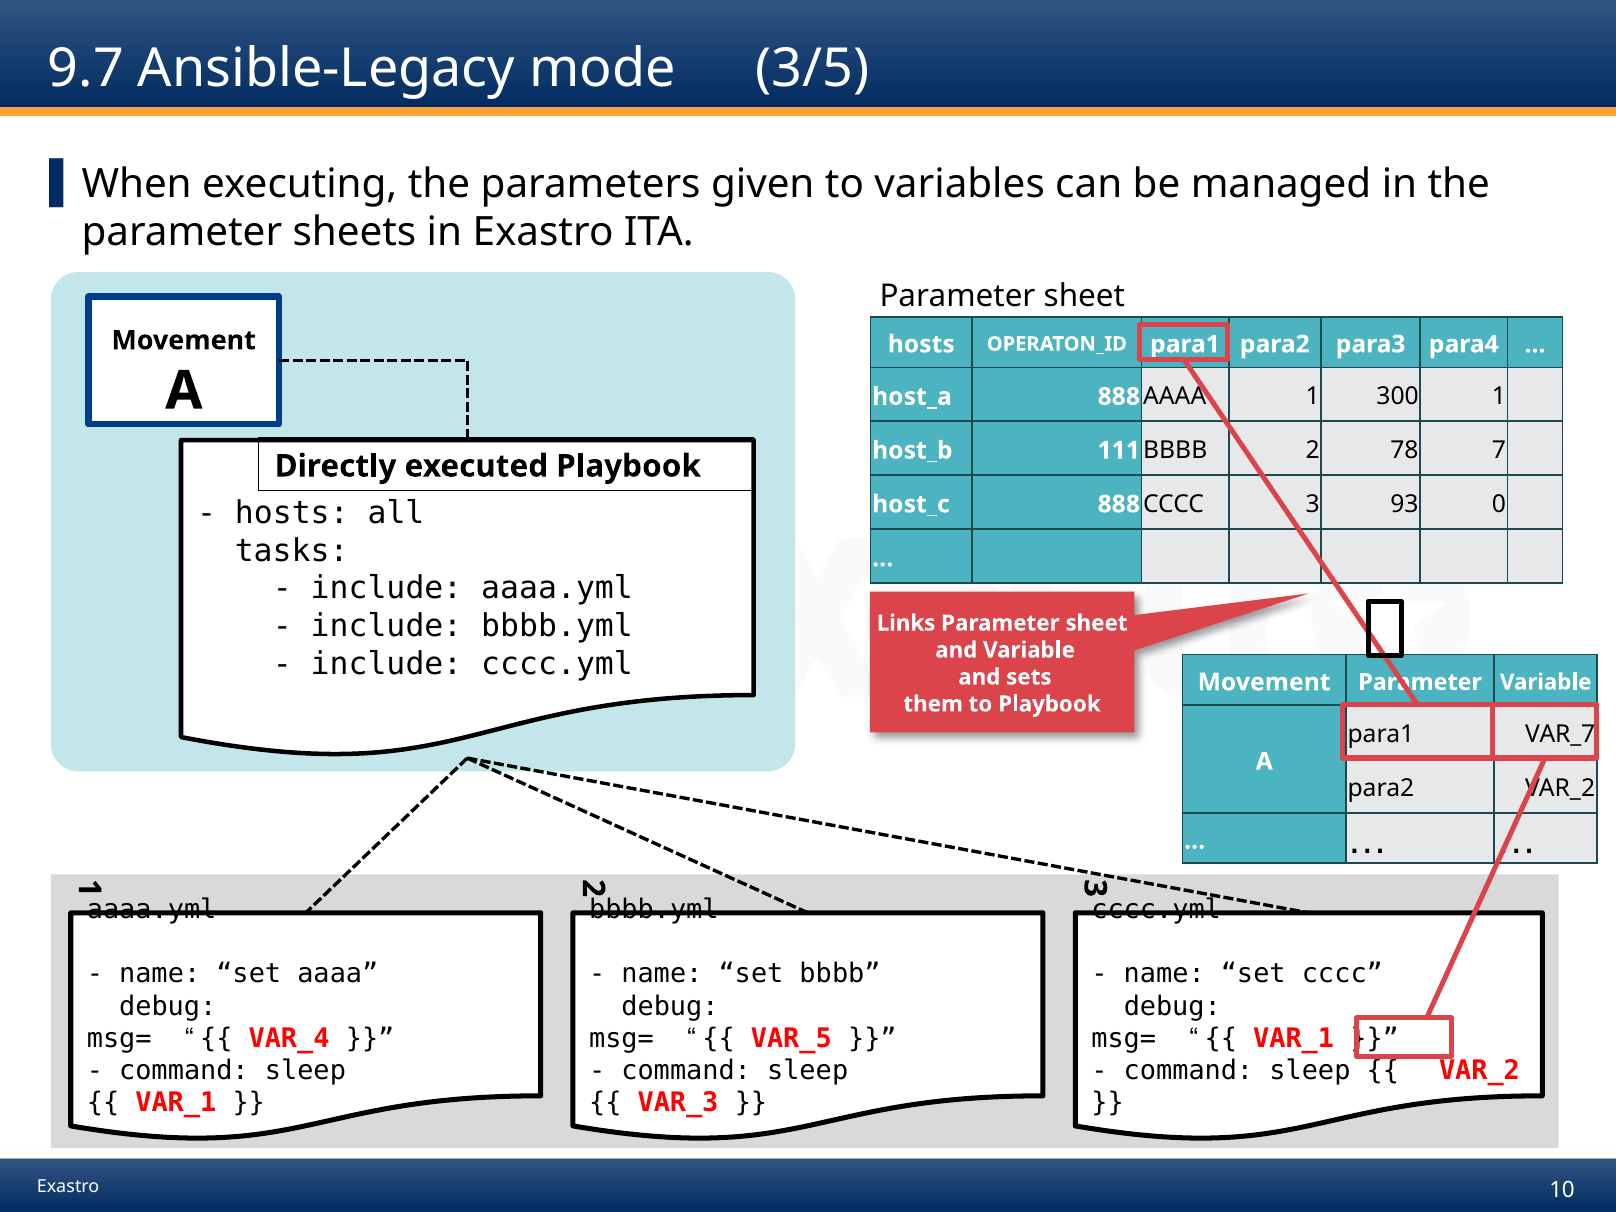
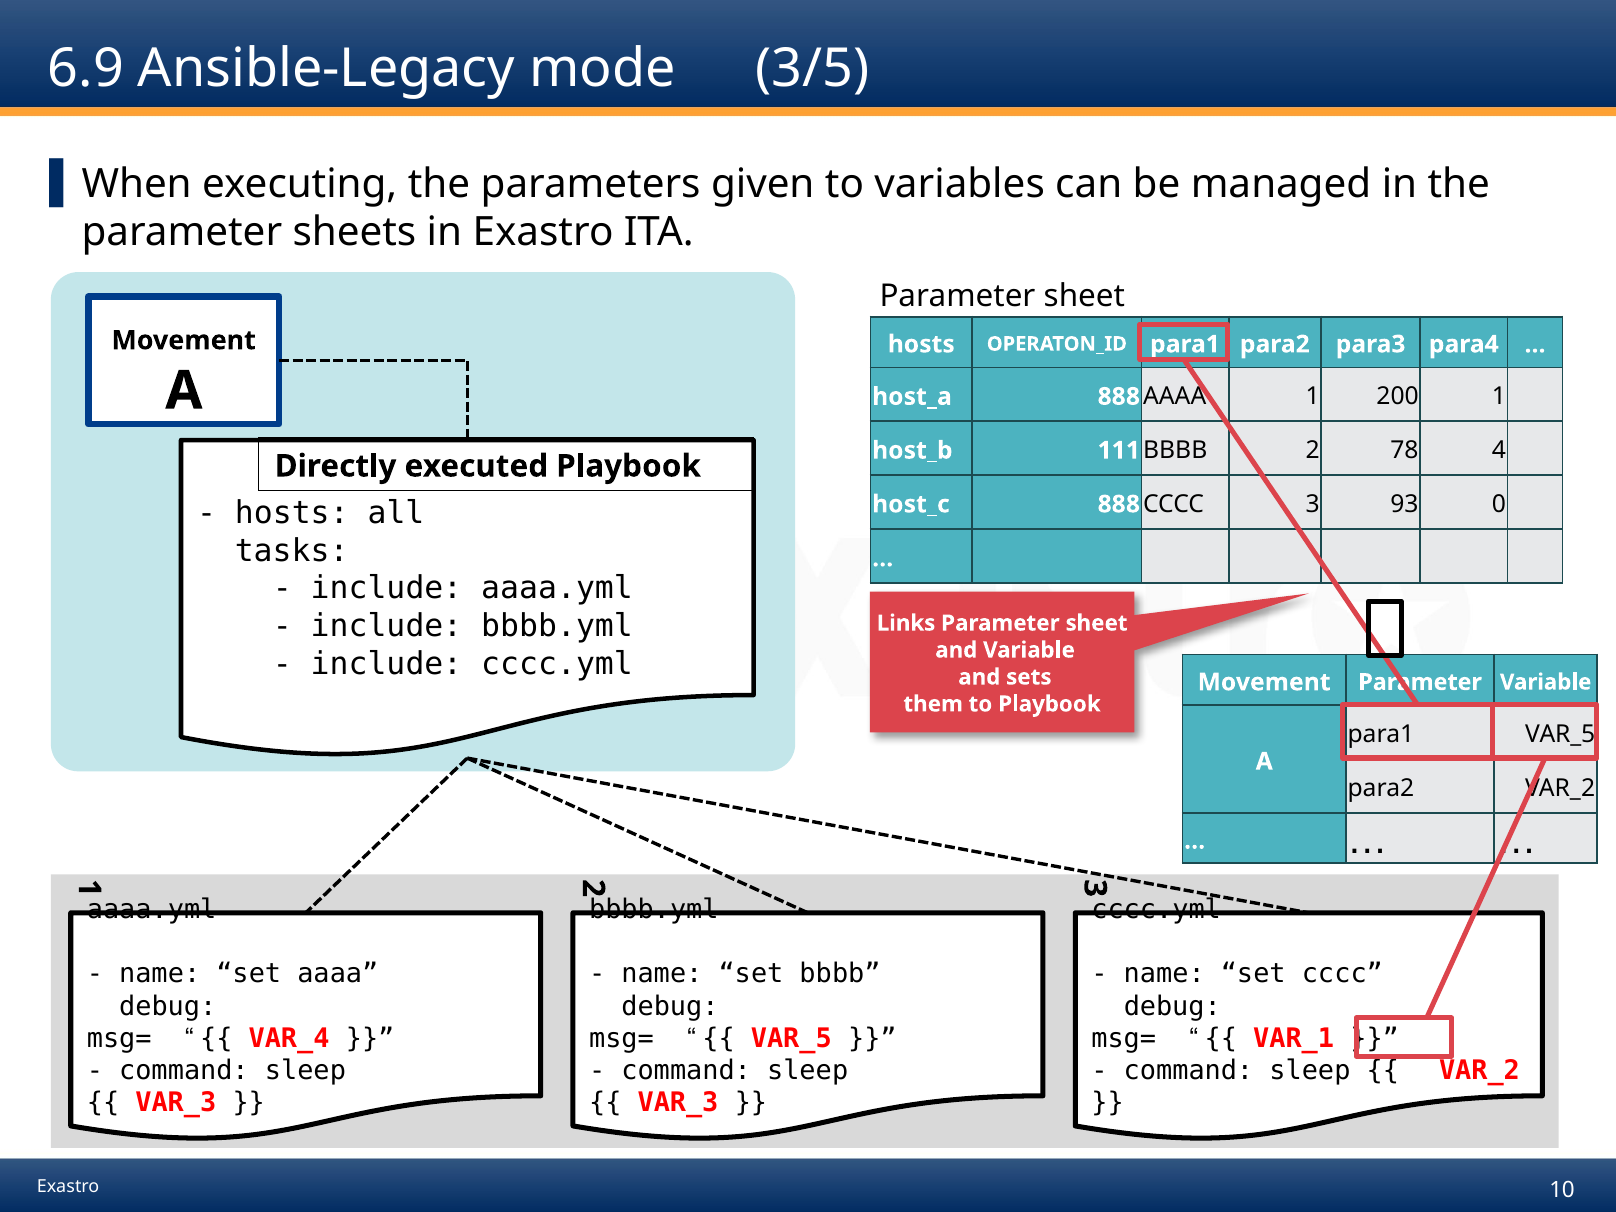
9.7: 9.7 -> 6.9 (86, 69)
300: 300 -> 200 (1398, 397)
7: 7 -> 4 (1499, 450)
para1 VAR_7: VAR_7 -> VAR_5 (1560, 735)
VAR_1: VAR_1 -> VAR_3 (176, 1103)
